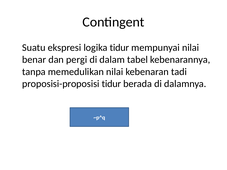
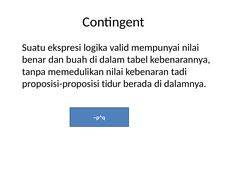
logika tidur: tidur -> valid (119, 48)
pergi: pergi -> buah (77, 60)
